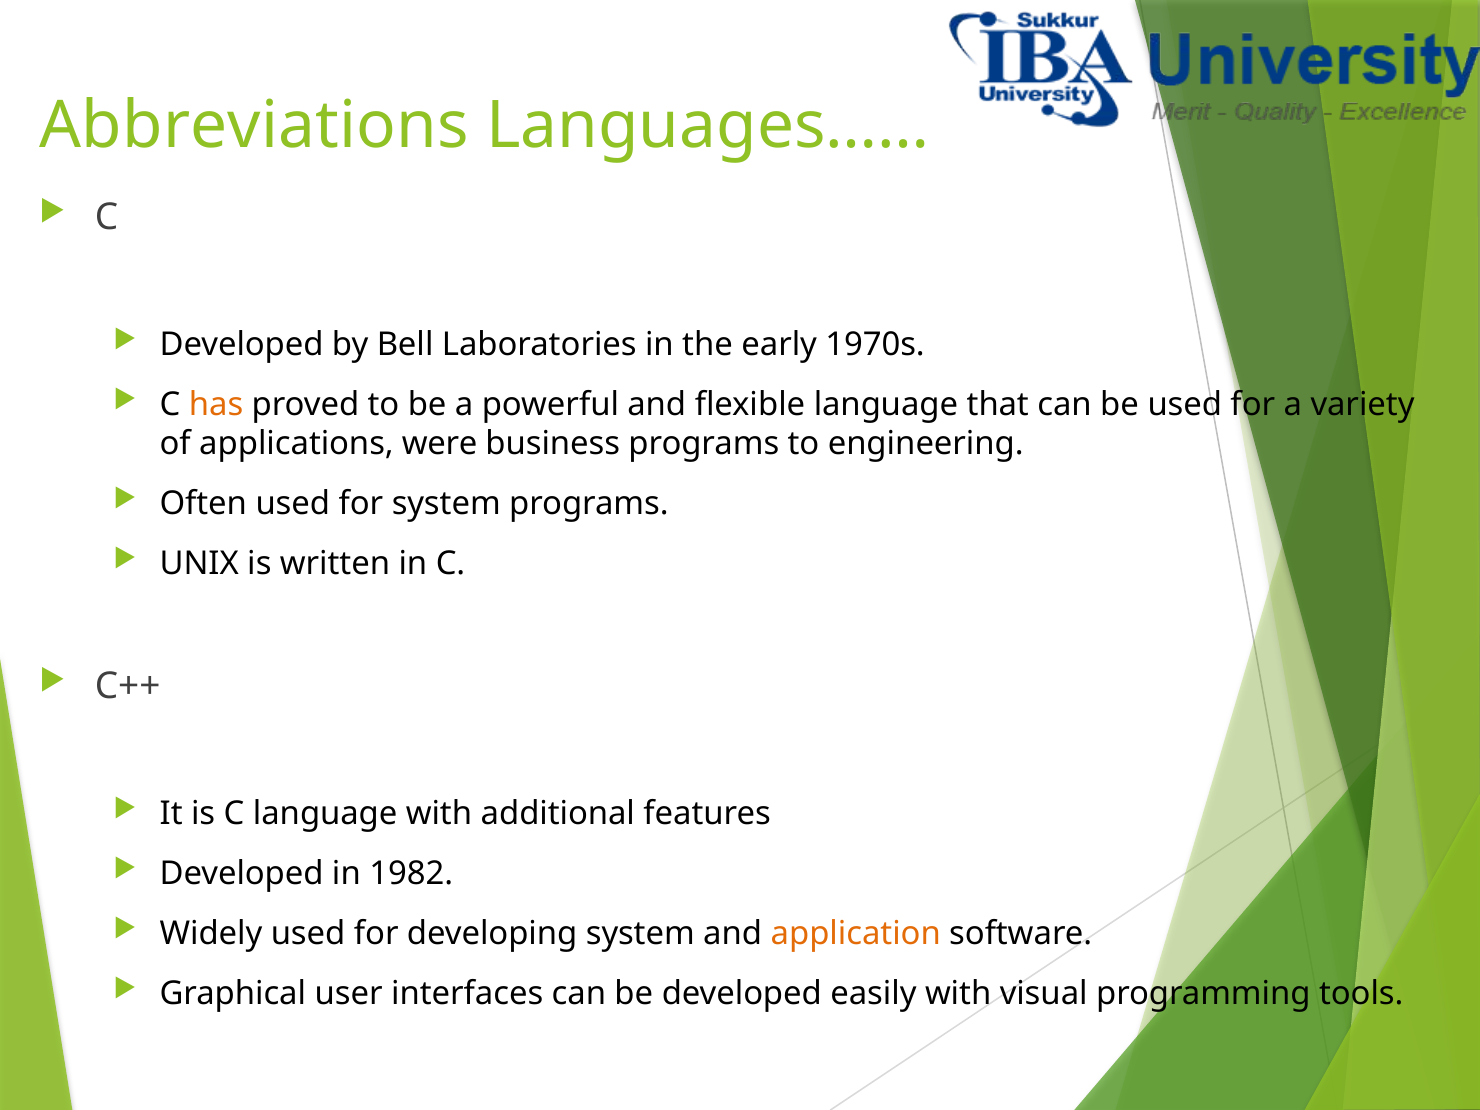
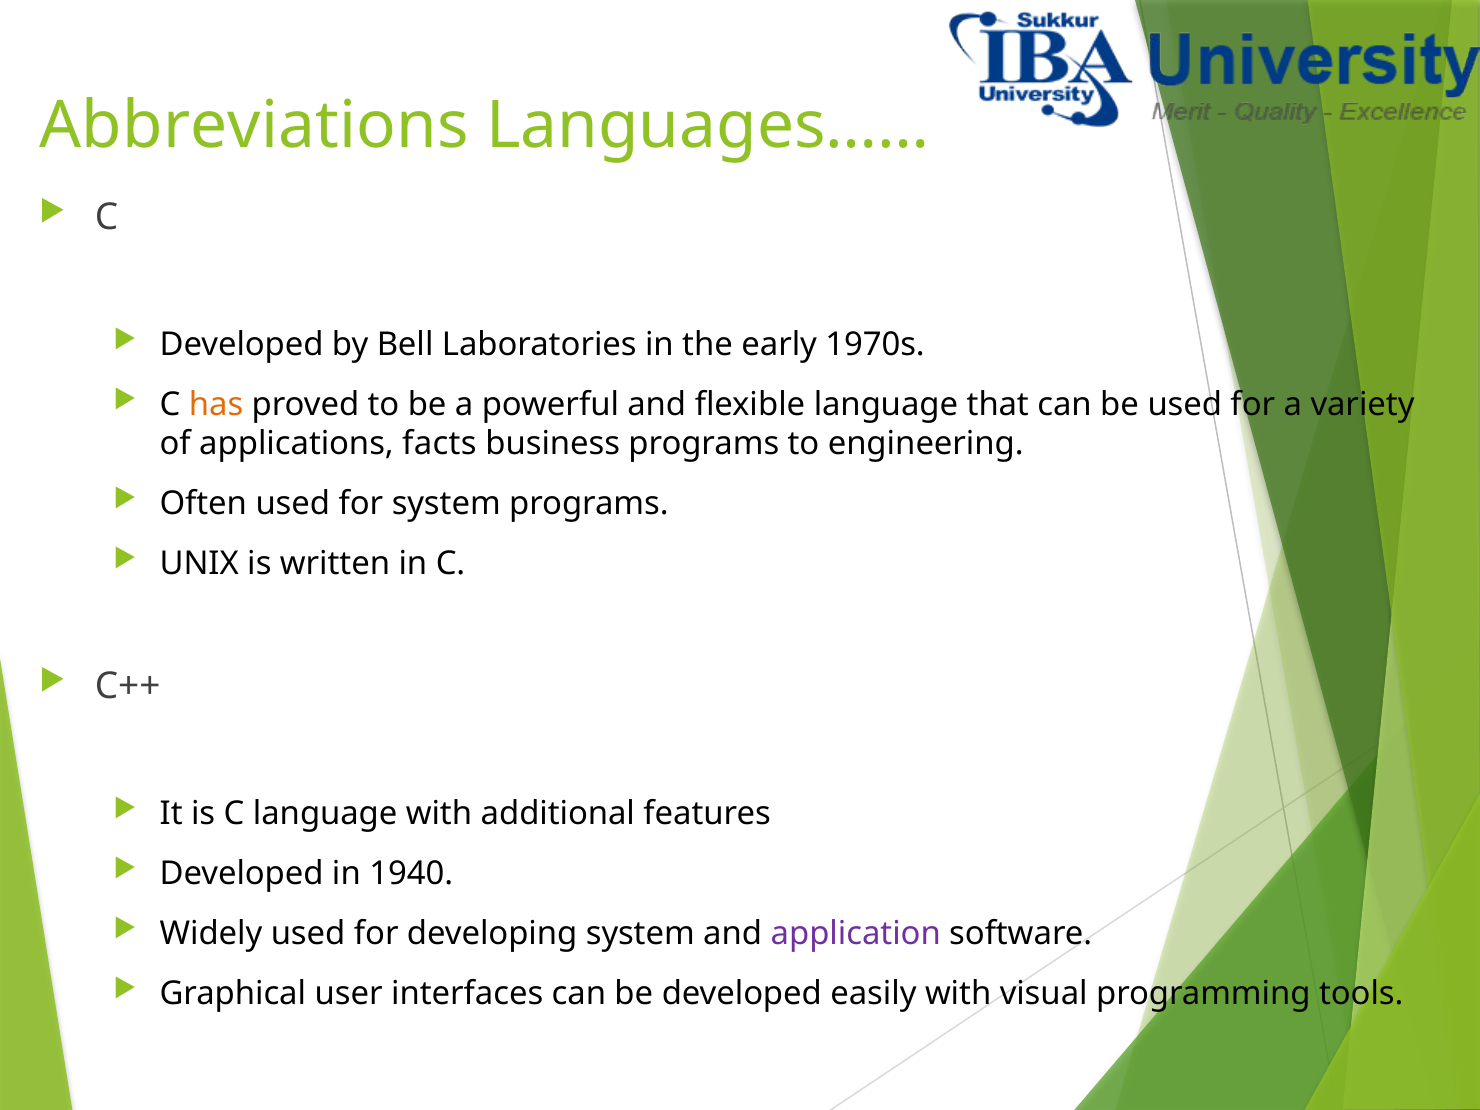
were: were -> facts (439, 444)
1982: 1982 -> 1940 (411, 873)
application colour: orange -> purple (856, 933)
